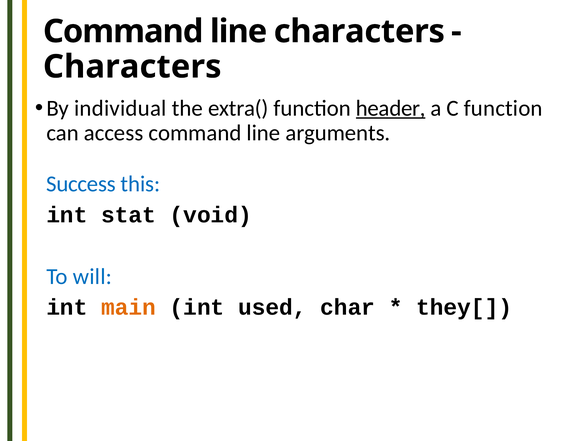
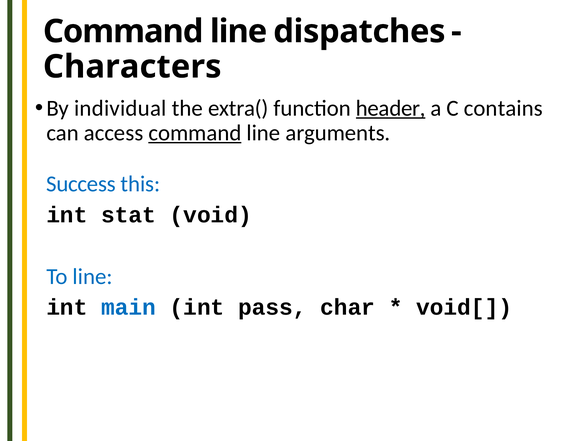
line characters: characters -> dispatches (359, 31)
C function: function -> contains (503, 108)
command underline: none -> present (195, 133)
To will: will -> line (93, 277)
main colour: orange -> blue (129, 307)
used: used -> pass (272, 307)
they[: they[ -> void[ (464, 307)
